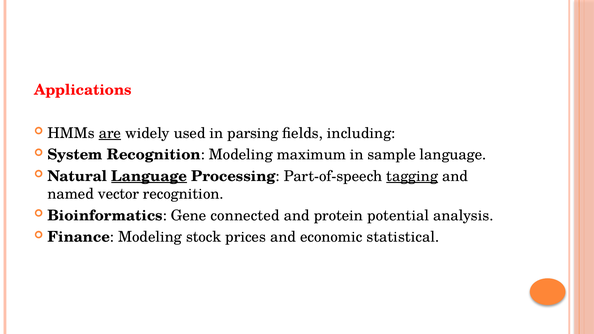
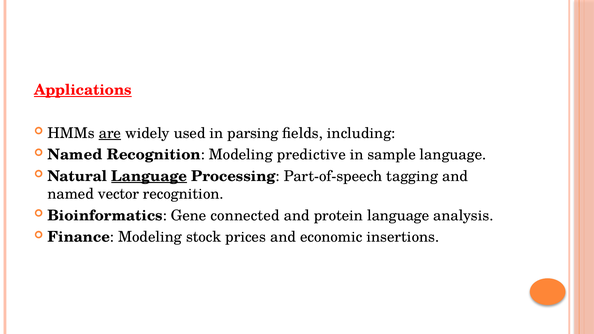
Applications underline: none -> present (83, 90)
System: System -> Named (75, 155)
maximum: maximum -> predictive (311, 155)
tagging underline: present -> none (412, 176)
protein potential: potential -> language (398, 216)
statistical: statistical -> insertions (403, 237)
